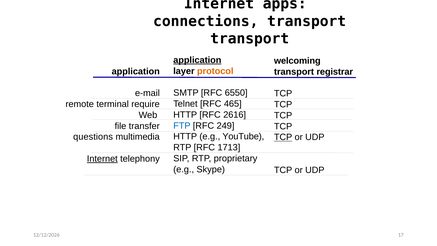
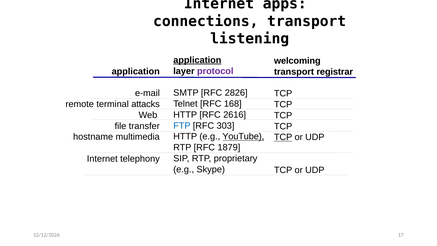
transport: transport -> listening (250, 39)
protocol colour: orange -> purple (215, 71)
6550: 6550 -> 2826 (236, 93)
465: 465 -> 168 (233, 104)
require: require -> attacks (146, 104)
249: 249 -> 303 (226, 126)
YouTube underline: none -> present (243, 137)
questions: questions -> hostname (93, 137)
1713: 1713 -> 1879 (229, 147)
Internet underline: present -> none (102, 159)
